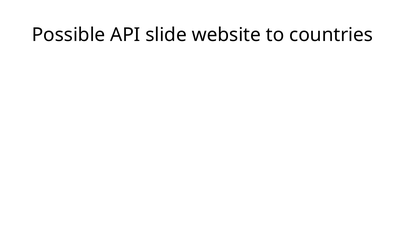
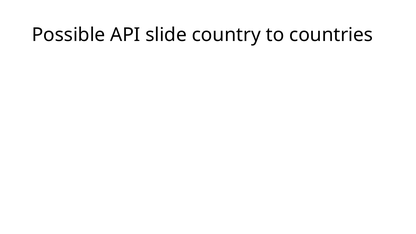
website: website -> country (226, 35)
